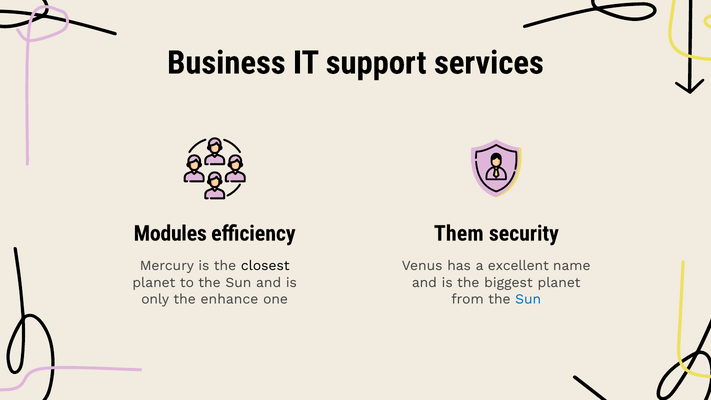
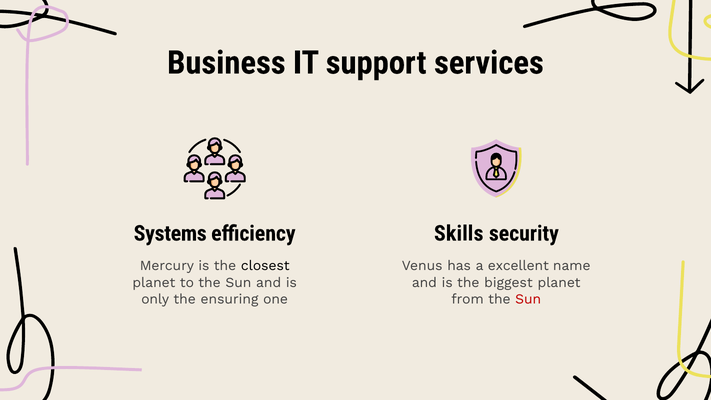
Modules: Modules -> Systems (170, 233)
Them: Them -> Skills (459, 233)
enhance: enhance -> ensuring (229, 299)
Sun colour: blue -> red (528, 299)
